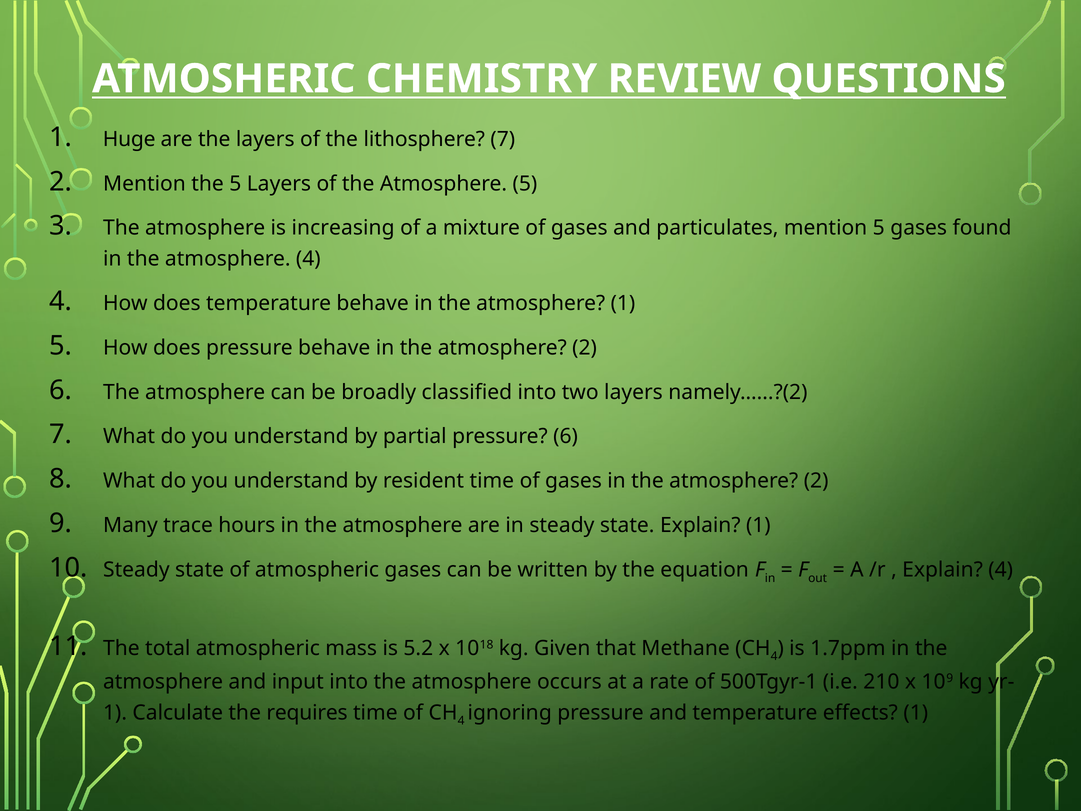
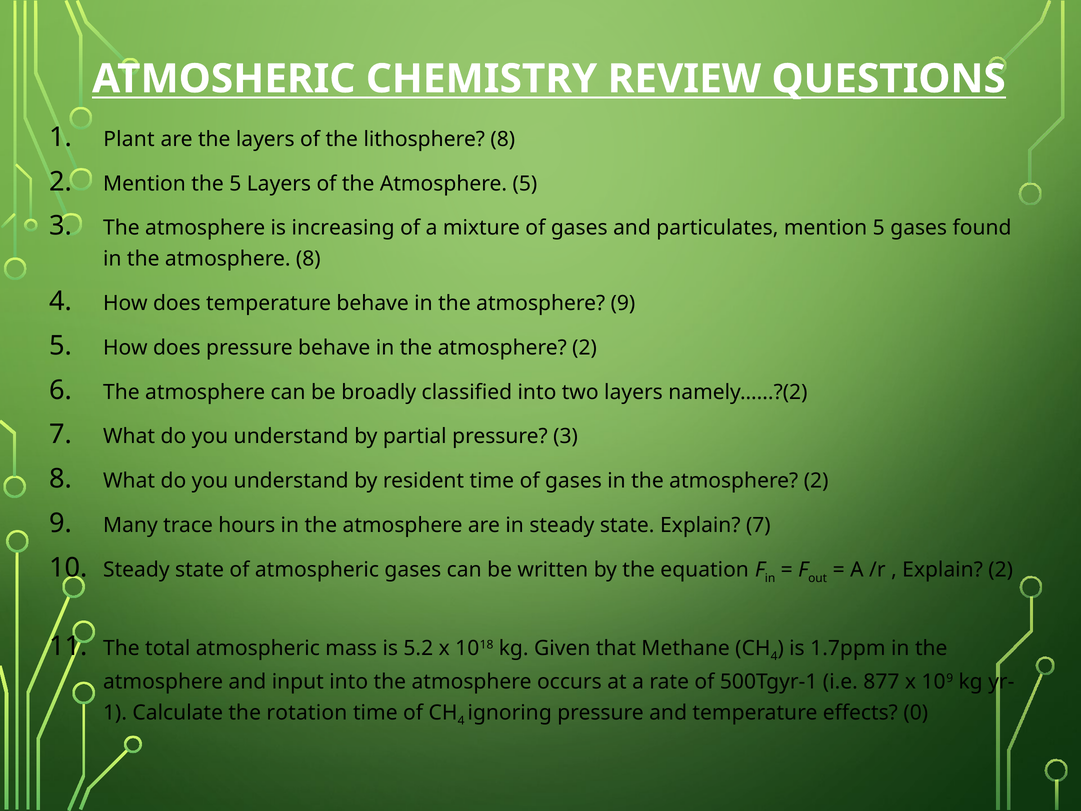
Huge: Huge -> Plant (129, 139)
lithosphere 7: 7 -> 8 (503, 139)
atmosphere 4: 4 -> 8 (308, 259)
atmosphere 1: 1 -> 9 (623, 303)
pressure 6: 6 -> 3 (566, 436)
Explain 1: 1 -> 7 (758, 525)
Explain 4: 4 -> 2 (1001, 570)
210: 210 -> 877 (881, 681)
requires: requires -> rotation (307, 713)
effects 1: 1 -> 0 (916, 713)
